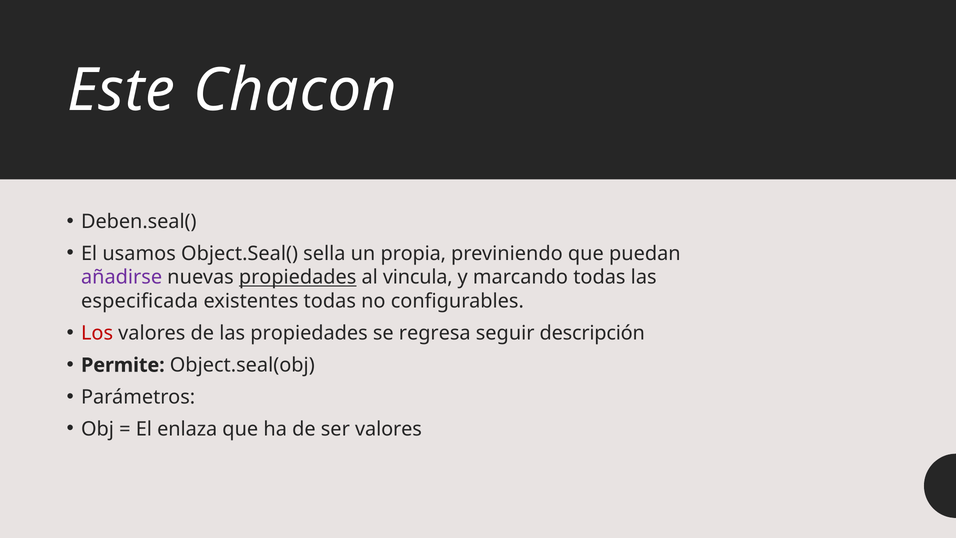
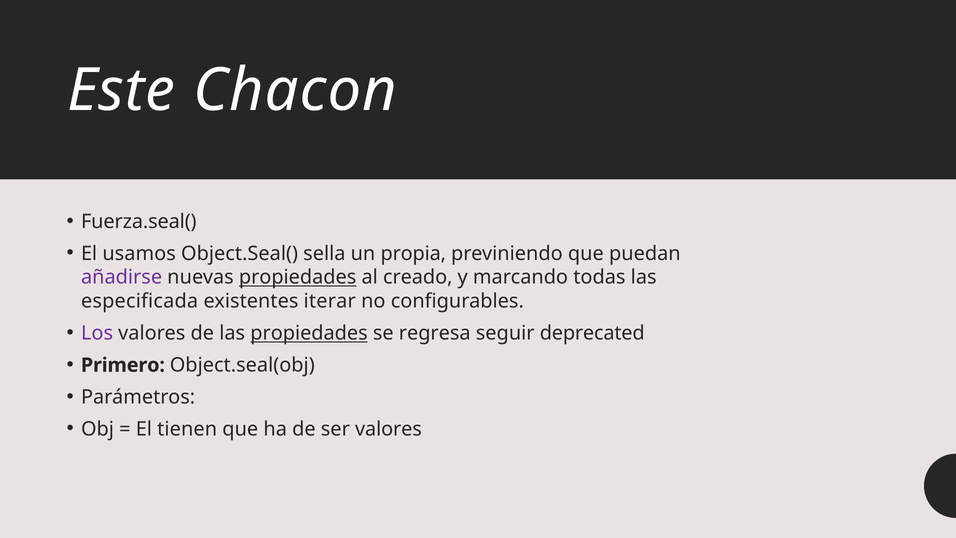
Deben.seal(: Deben.seal( -> Fuerza.seal( (139, 221)
vincula: vincula -> creado (418, 277)
existentes todas: todas -> iterar (330, 301)
Los colour: red -> purple (97, 333)
propiedades underline: none -> present (309, 333)
descripción: descripción -> deprecated (592, 333)
Permite: Permite -> Primero (123, 365)
enlaza: enlaza -> tienen (187, 429)
